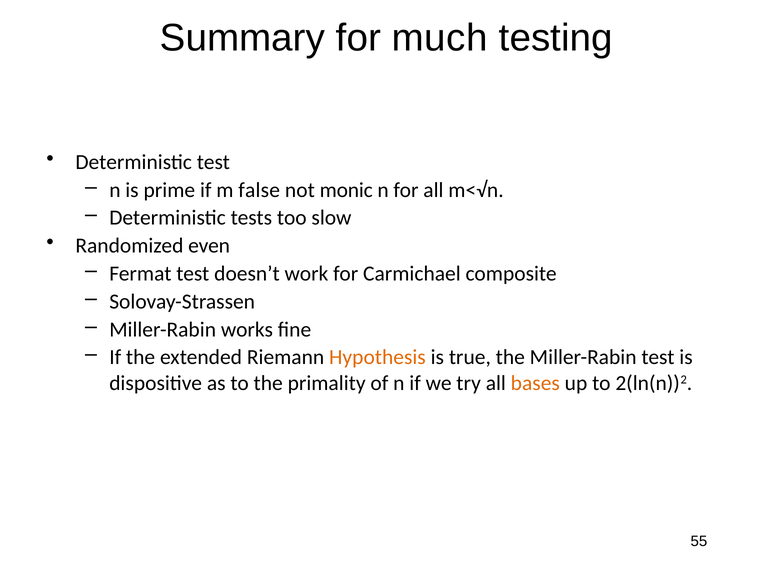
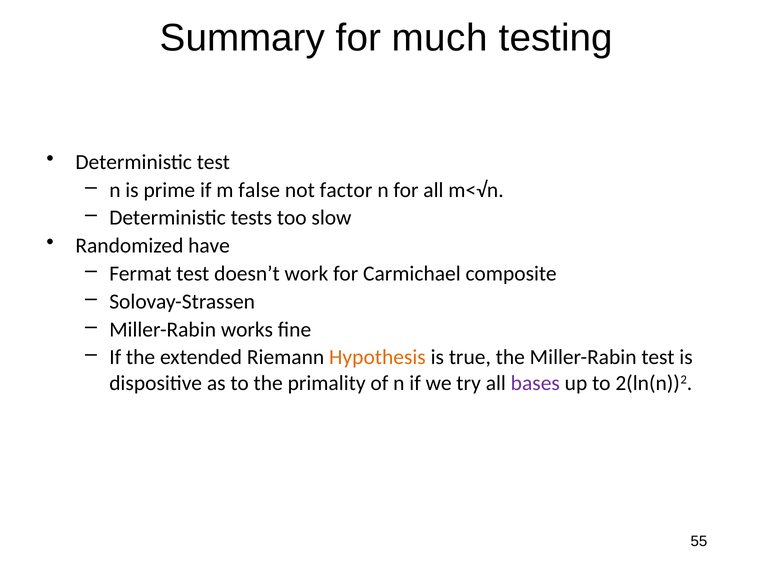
monic: monic -> factor (346, 190)
even: even -> have (209, 246)
bases colour: orange -> purple (535, 384)
